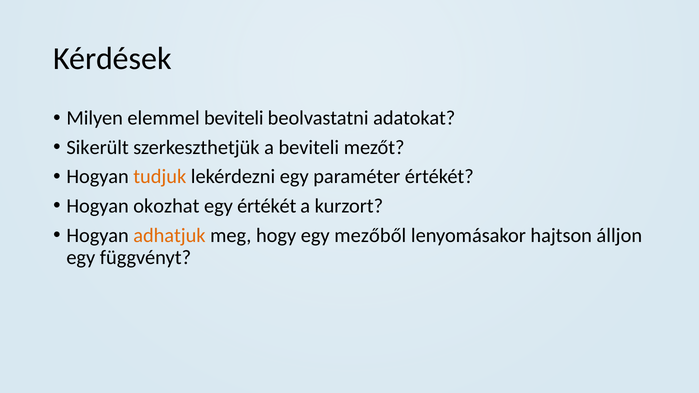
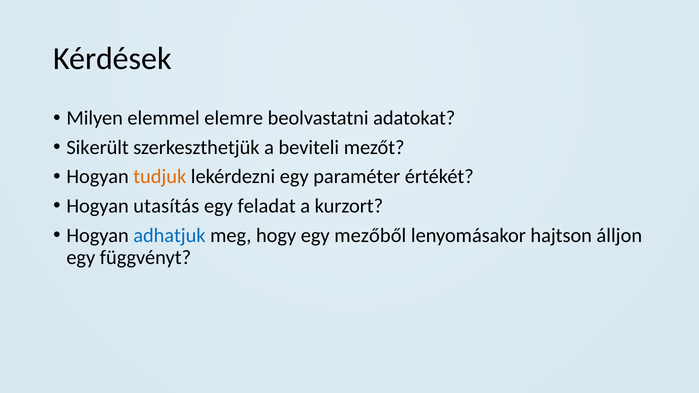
elemmel beviteli: beviteli -> elemre (234, 118)
okozhat: okozhat -> utasítás (166, 206)
egy értékét: értékét -> feladat (267, 206)
adhatjuk colour: orange -> blue (169, 235)
